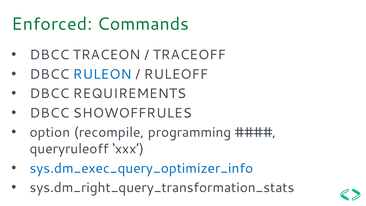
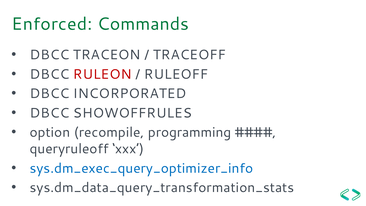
RULEON colour: blue -> red (102, 74)
REQUIREMENTS: REQUIREMENTS -> INCORPORATED (130, 94)
sys.dm_right_query_transformation_stats: sys.dm_right_query_transformation_stats -> sys.dm_data_query_transformation_stats (162, 188)
